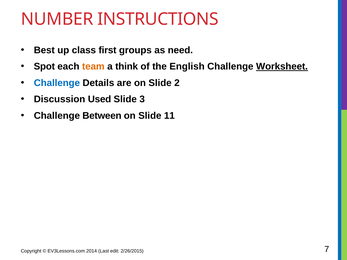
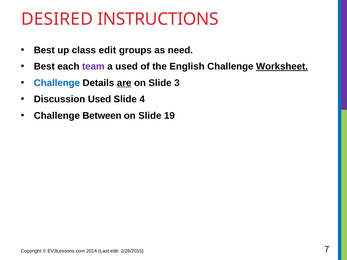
NUMBER: NUMBER -> DESIRED (57, 19)
class first: first -> edit (107, 50)
Spot: Spot -> Best (44, 67)
team colour: orange -> purple (93, 67)
a think: think -> used (127, 67)
are underline: none -> present (124, 83)
2: 2 -> 3 (177, 83)
3: 3 -> 4 (142, 99)
11: 11 -> 19 (169, 116)
